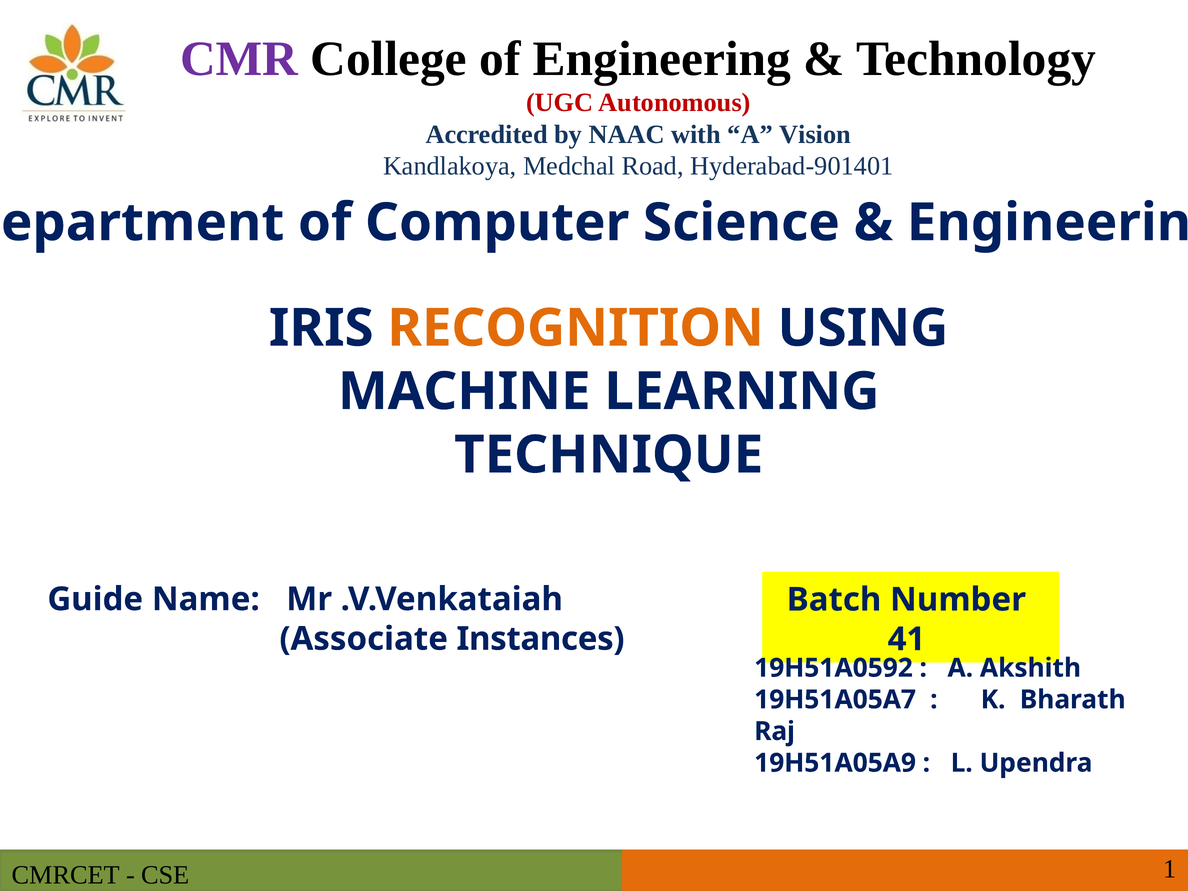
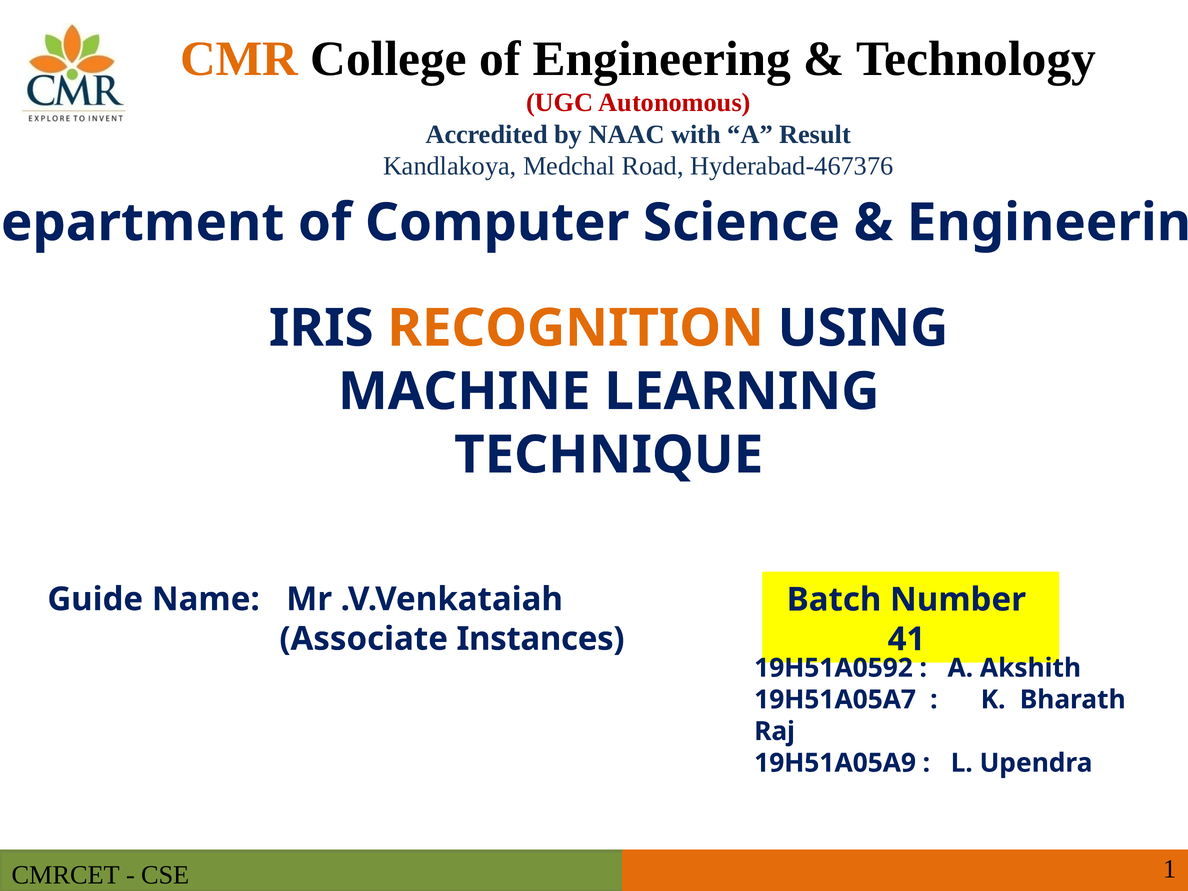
CMR colour: purple -> orange (239, 59)
Vision: Vision -> Result (815, 134)
Hyderabad-901401: Hyderabad-901401 -> Hyderabad-467376 (792, 166)
